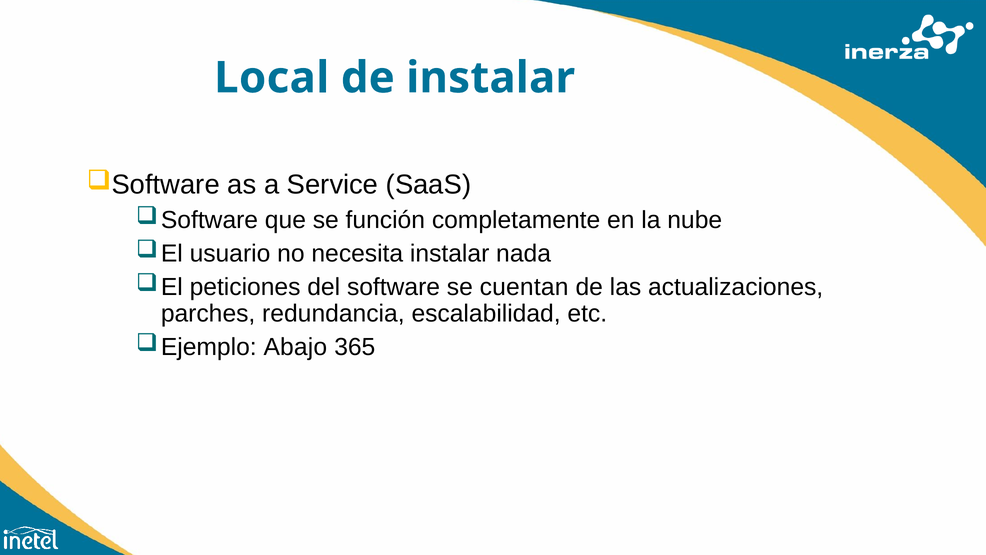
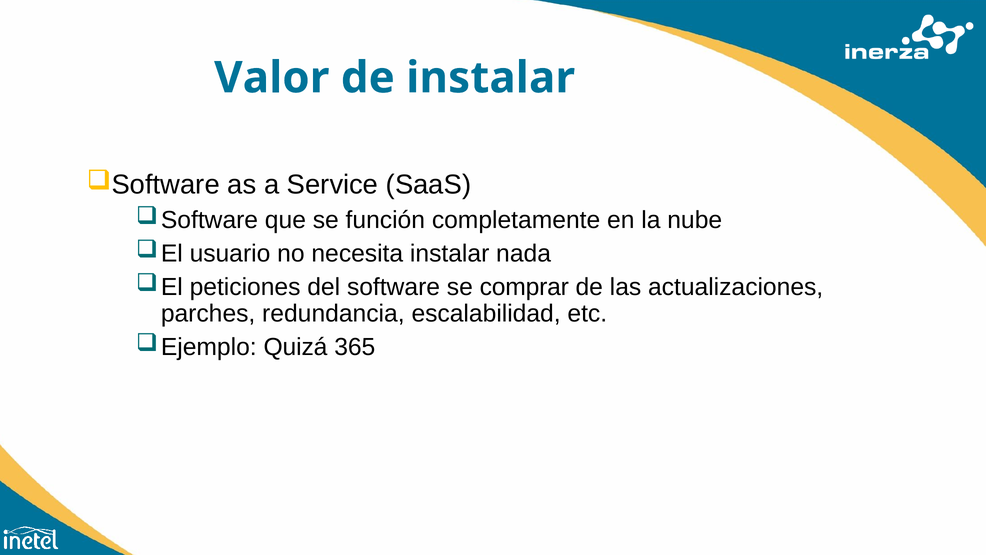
Local: Local -> Valor (272, 78)
cuentan: cuentan -> comprar (524, 287)
Abajo: Abajo -> Quizá (295, 347)
